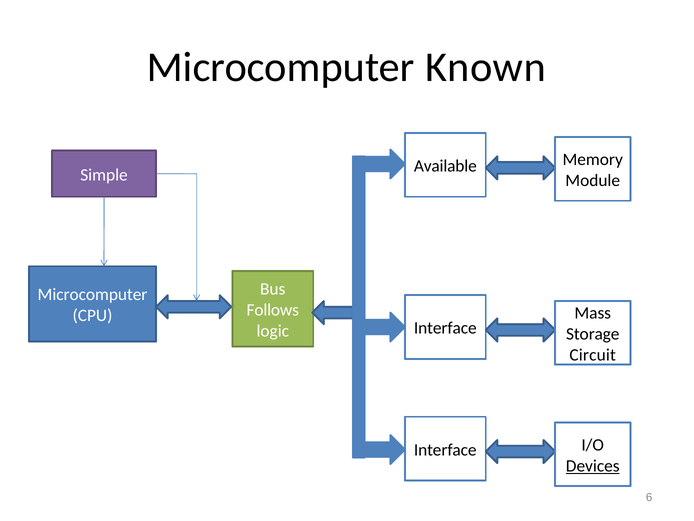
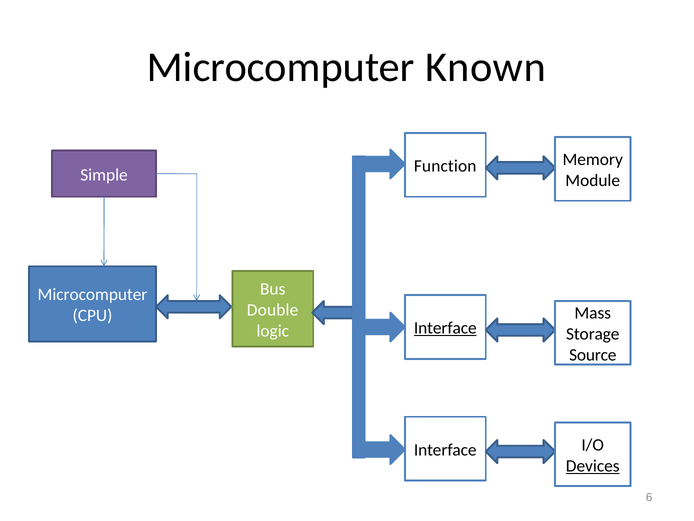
Available: Available -> Function (445, 166)
Follows: Follows -> Double (273, 310)
Interface underline: none -> present (445, 328)
Circuit: Circuit -> Source (593, 355)
